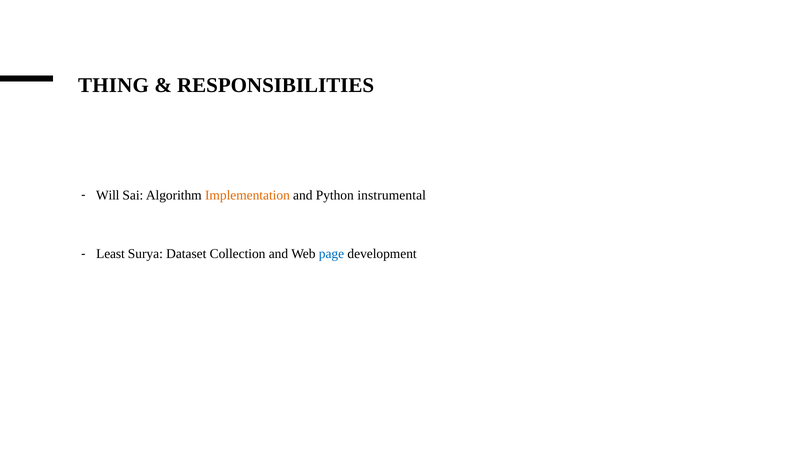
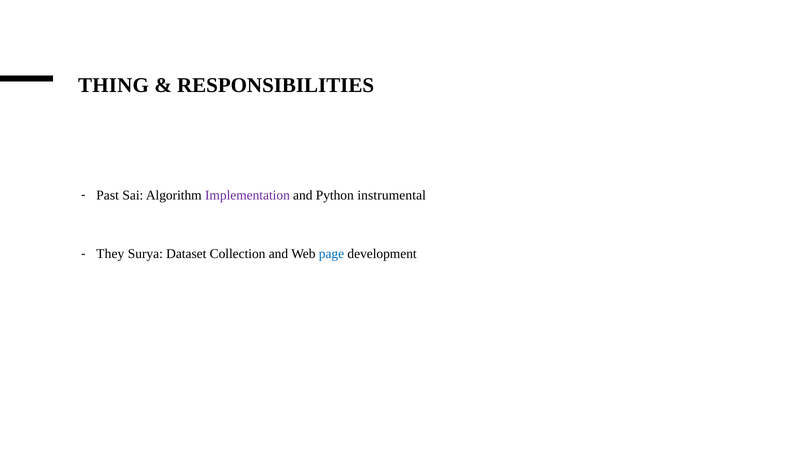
Will: Will -> Past (108, 195)
Implementation colour: orange -> purple (247, 195)
Least: Least -> They (110, 254)
